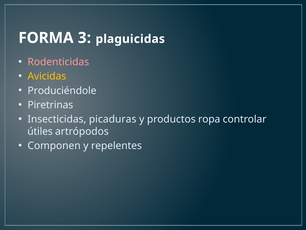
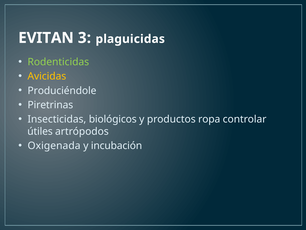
FORMA: FORMA -> EVITAN (46, 38)
Rodenticidas colour: pink -> light green (58, 62)
picaduras: picaduras -> biológicos (113, 119)
Componen: Componen -> Oxigenada (54, 146)
repelentes: repelentes -> incubación (117, 146)
